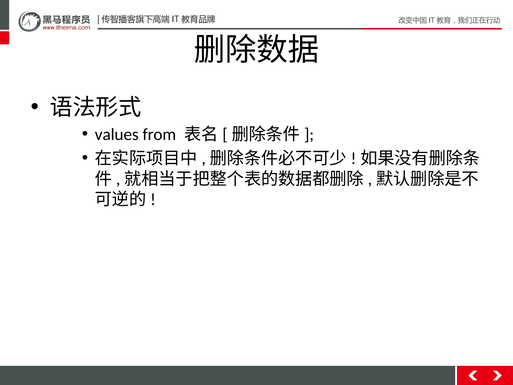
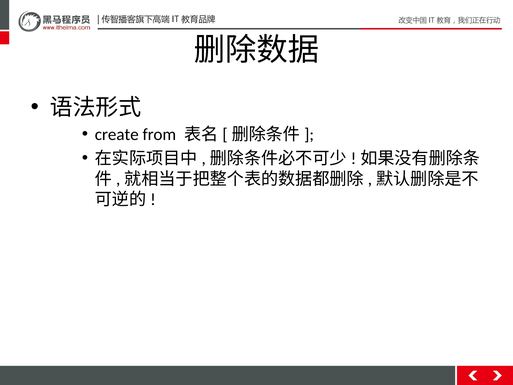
values: values -> create (117, 135)
